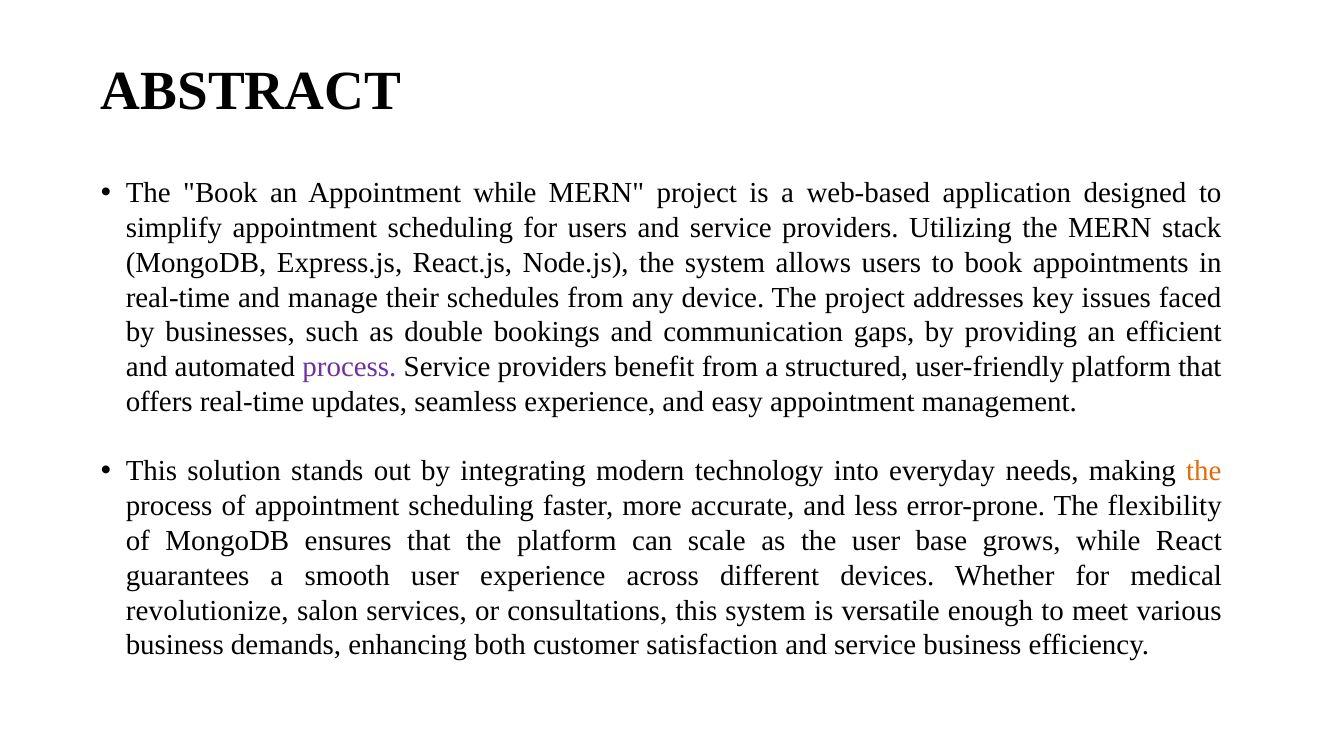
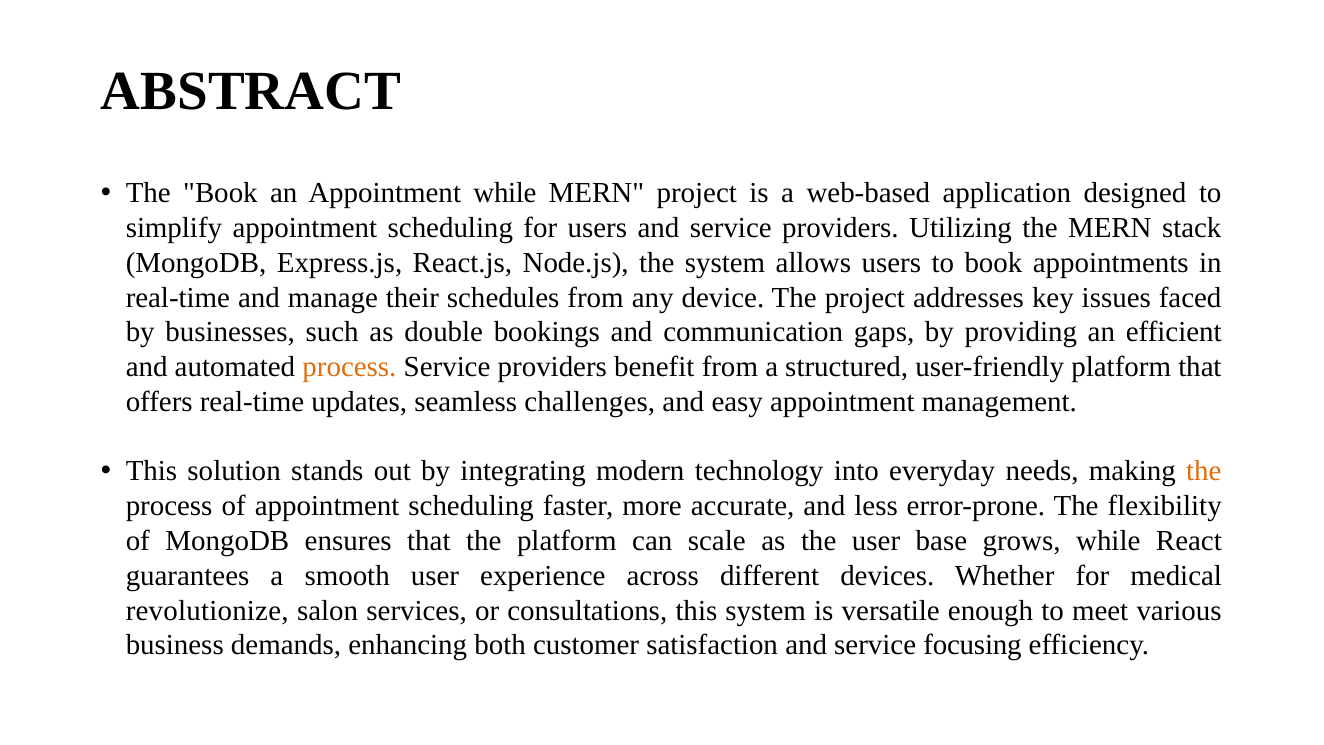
process colour: purple -> orange (349, 367)
seamless experience: experience -> challenges (590, 402)
service business: business -> focusing (972, 645)
